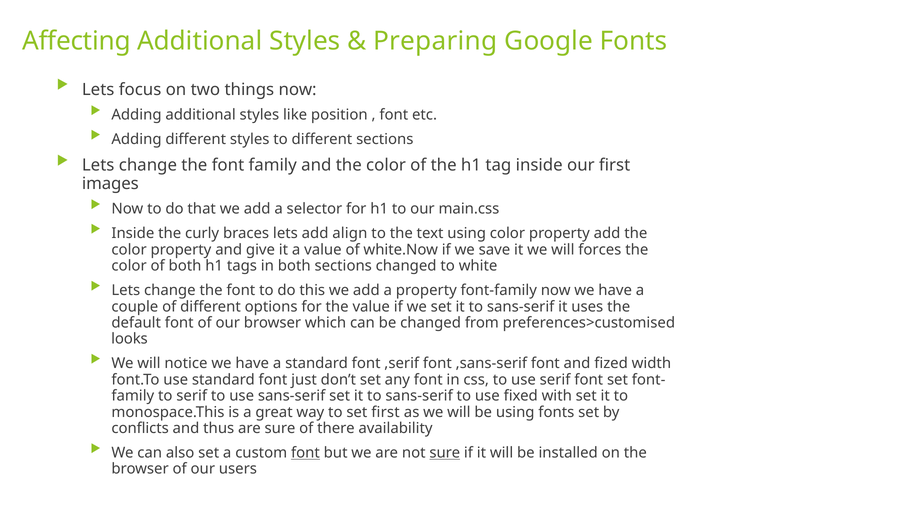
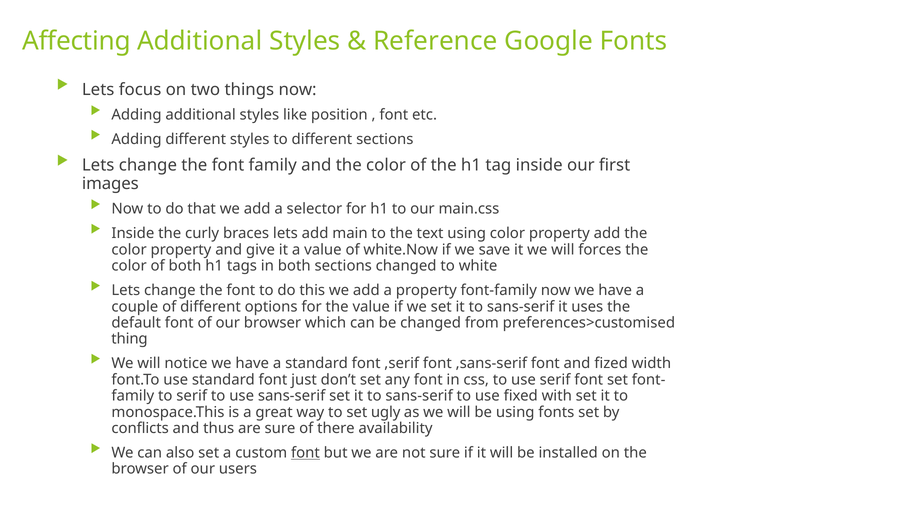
Preparing: Preparing -> Reference (435, 41)
align: align -> main (350, 233)
looks: looks -> thing (129, 339)
set first: first -> ugly (386, 412)
sure underline: present -> none (445, 453)
